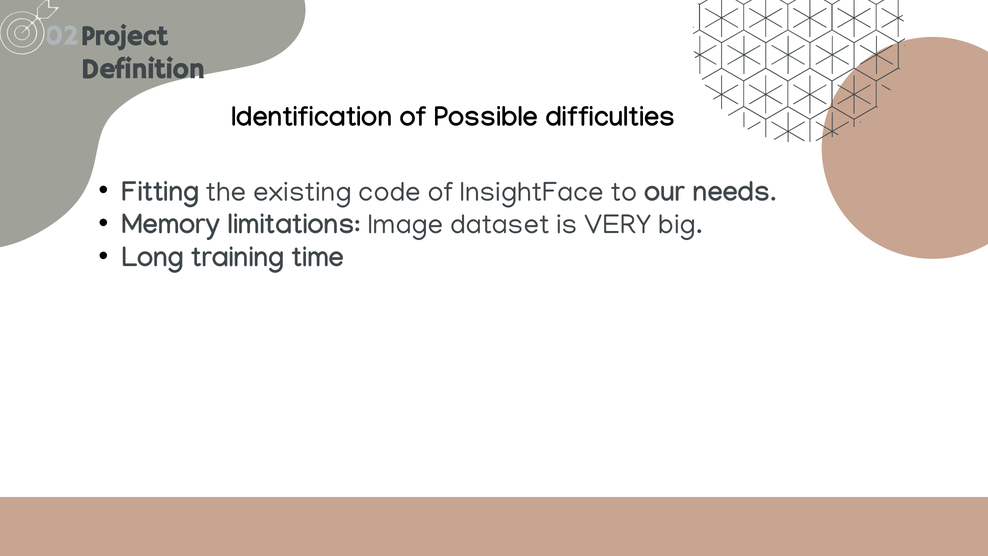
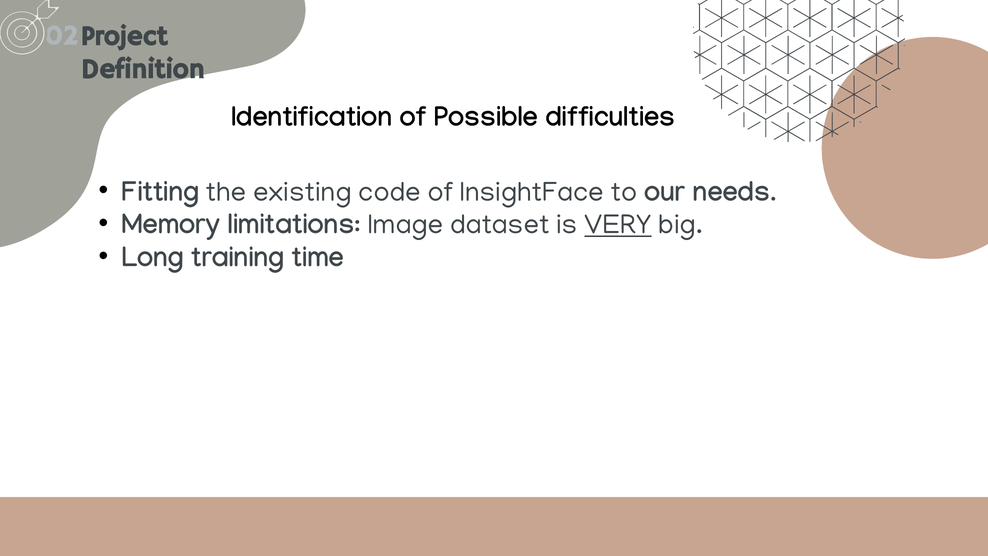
VERY underline: none -> present (618, 224)
